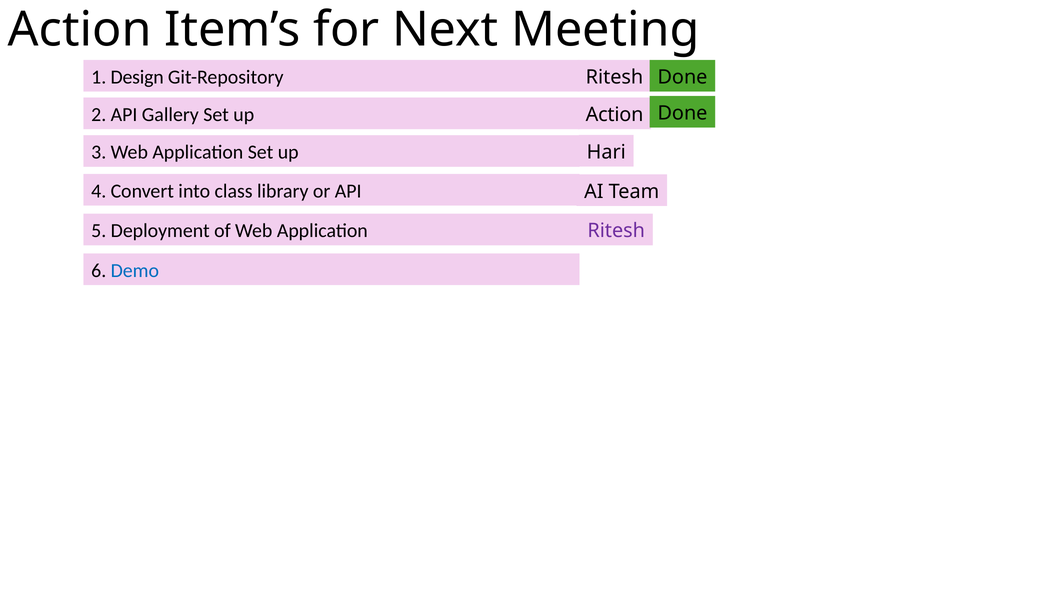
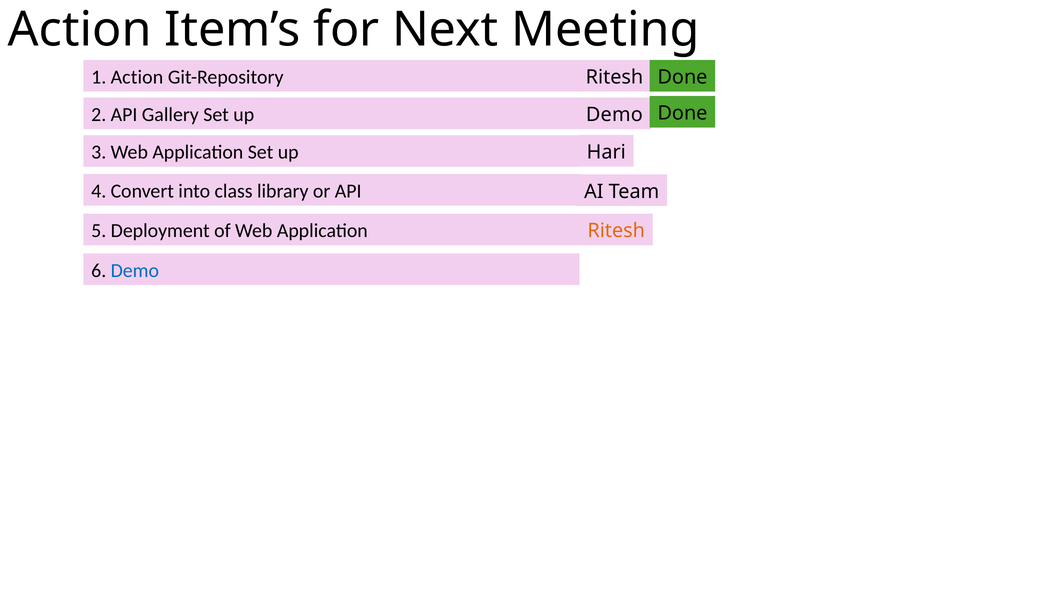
1 Design: Design -> Action (137, 77)
Action: Action -> Demo (614, 115)
Ritesh colour: purple -> orange (616, 231)
